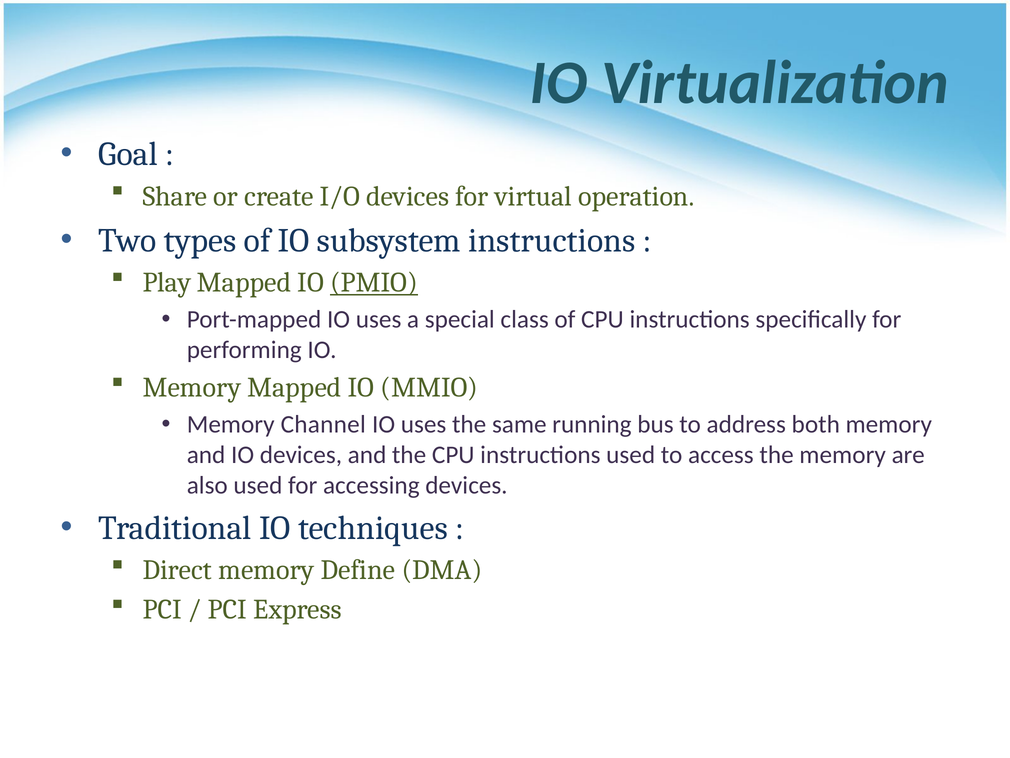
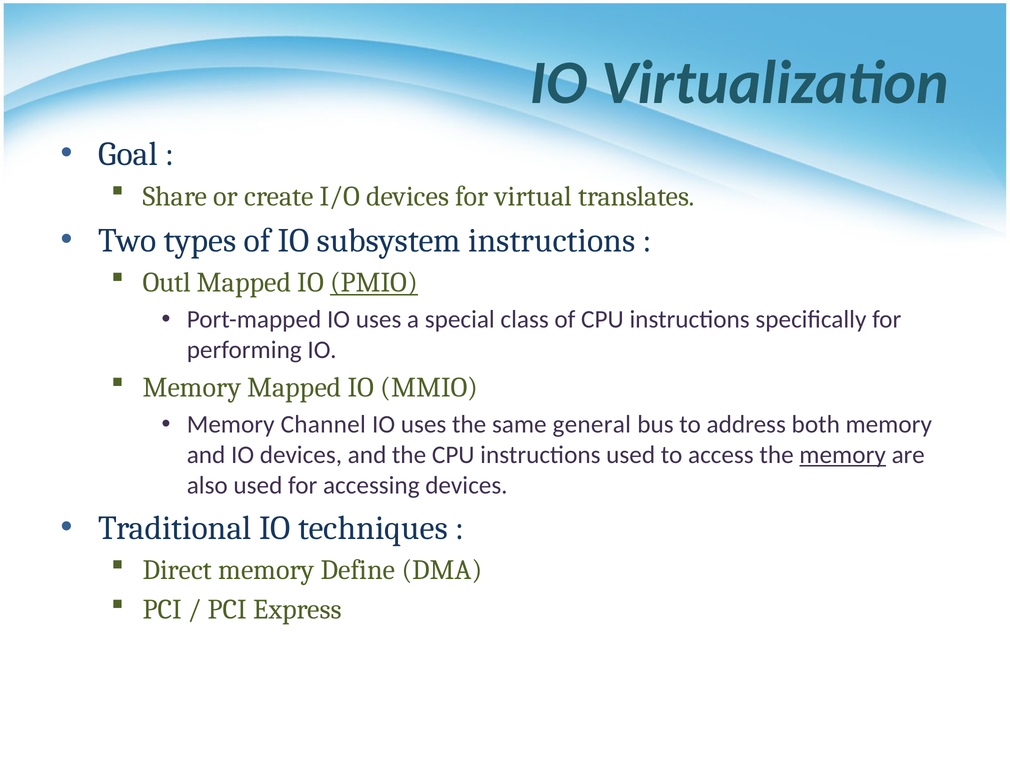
operation: operation -> translates (636, 196)
Play: Play -> Outl (167, 283)
running: running -> general (592, 424)
memory underline: none -> present (843, 455)
